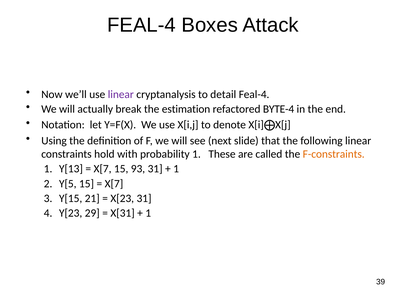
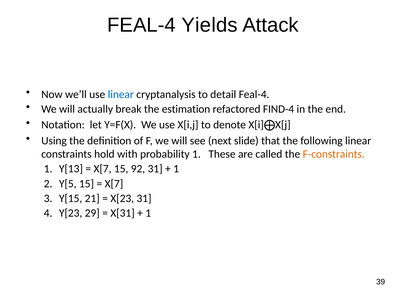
Boxes: Boxes -> Yields (210, 25)
linear colour: purple -> blue (121, 94)
BYTE-4: BYTE-4 -> FIND-4 (279, 109)
93: 93 -> 92 (138, 169)
